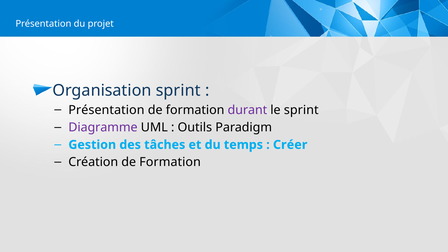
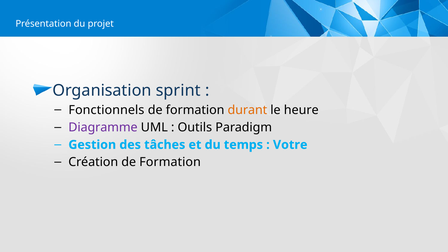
Présentation: Présentation -> Fonctionnels (106, 110)
durant colour: purple -> orange (247, 110)
le sprint: sprint -> heure (301, 110)
Créer: Créer -> Votre (290, 145)
